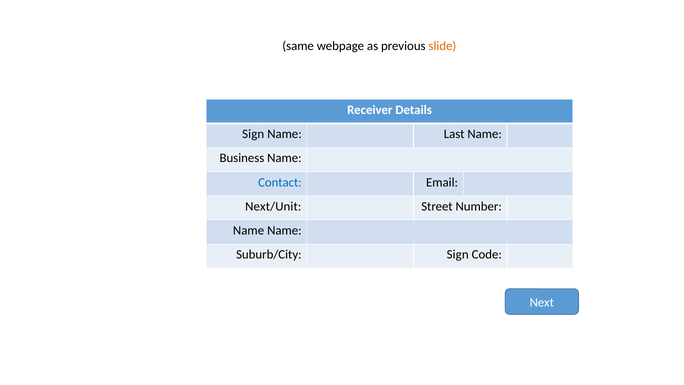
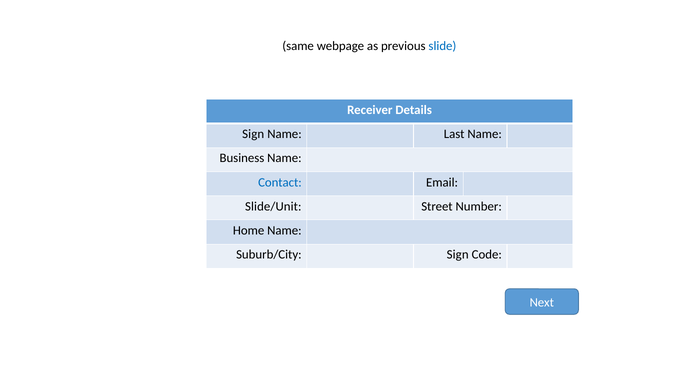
slide colour: orange -> blue (442, 46)
Next/Unit: Next/Unit -> Slide/Unit (273, 206)
Name: Name -> Home (249, 230)
